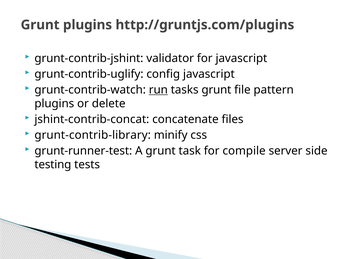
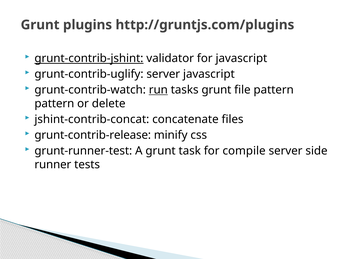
grunt-contrib-jshint underline: none -> present (89, 58)
grunt-contrib-uglify config: config -> server (163, 74)
plugins: plugins -> pattern (54, 104)
grunt-contrib-library: grunt-contrib-library -> grunt-contrib-release (93, 135)
testing: testing -> runner (53, 164)
